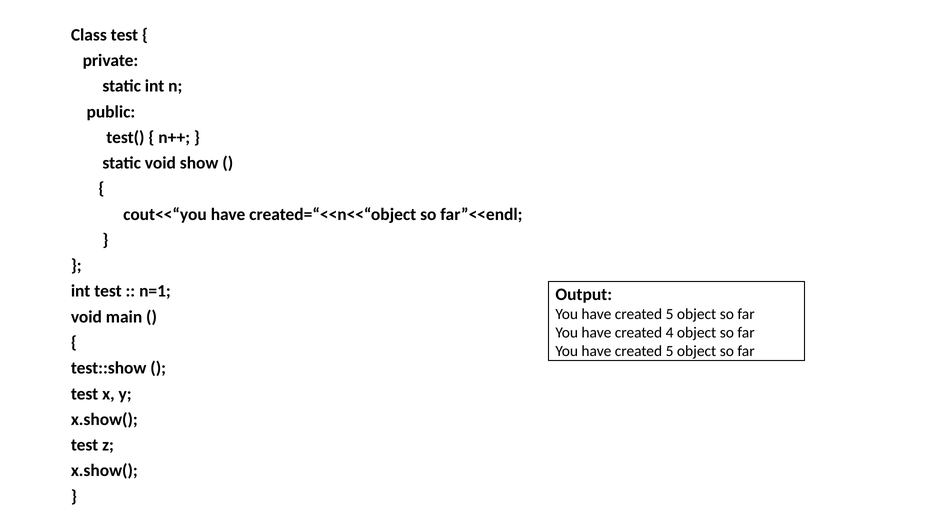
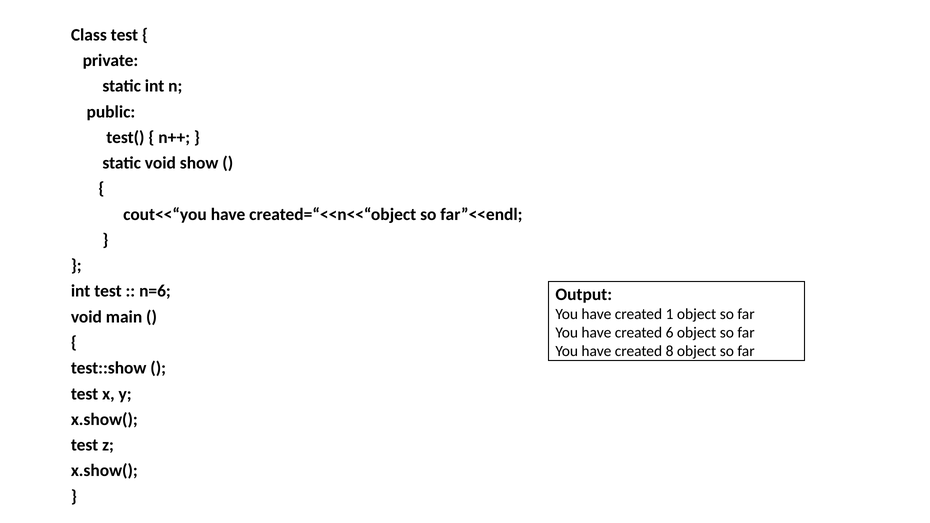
n=1: n=1 -> n=6 (155, 291)
5: 5 -> 1 (670, 314)
4: 4 -> 6 (670, 333)
5: 5 -> 8 (670, 351)
